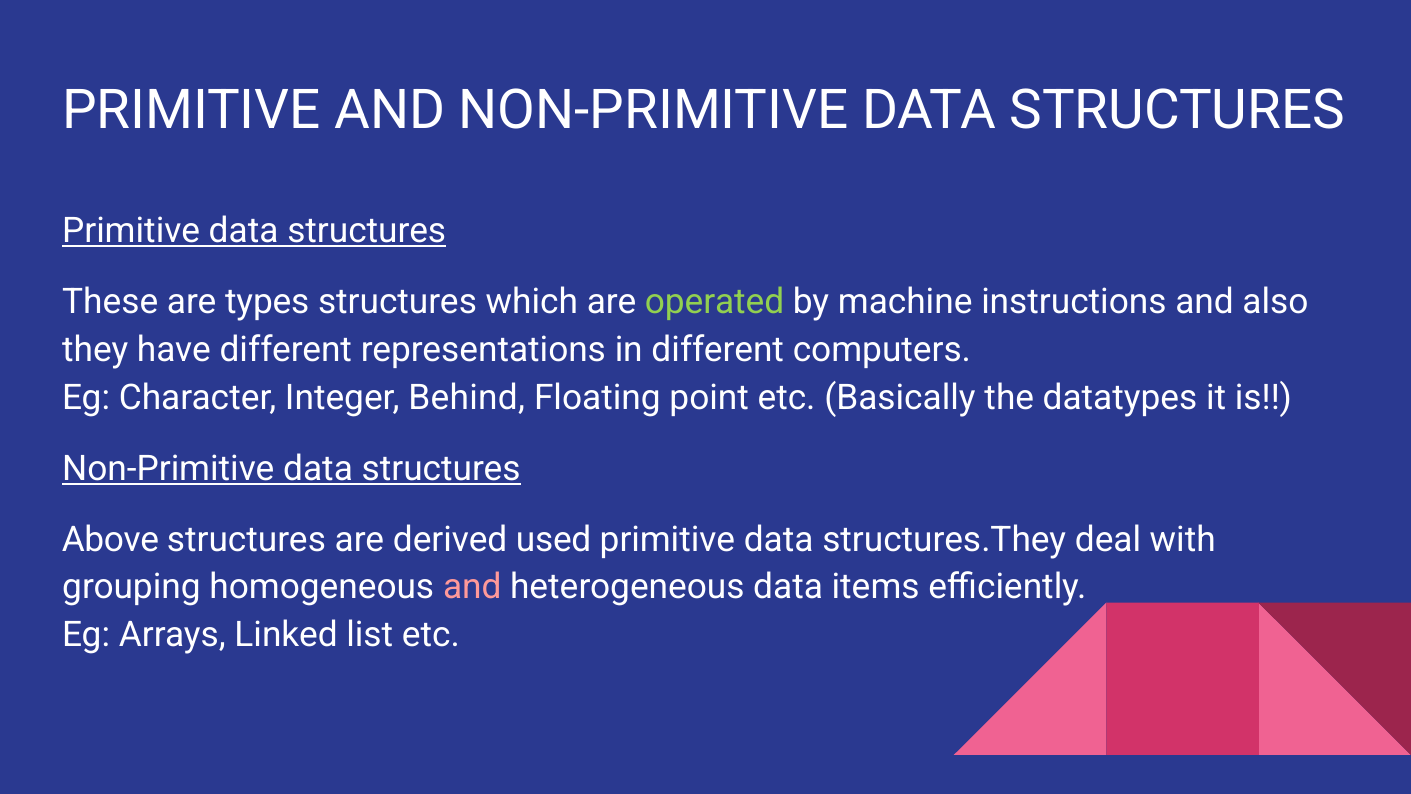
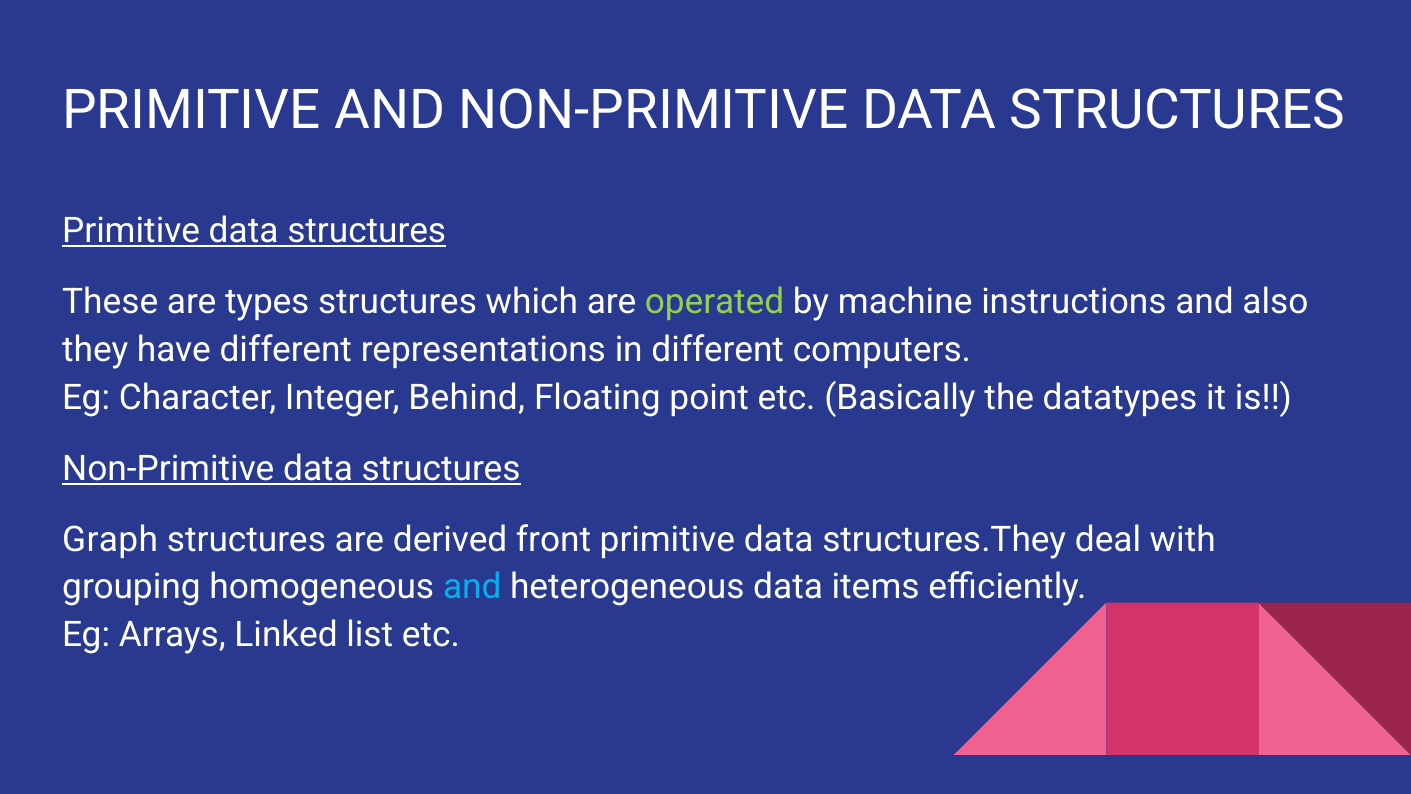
Above: Above -> Graph (110, 539)
used: used -> front (554, 539)
and colour: pink -> light blue (472, 587)
